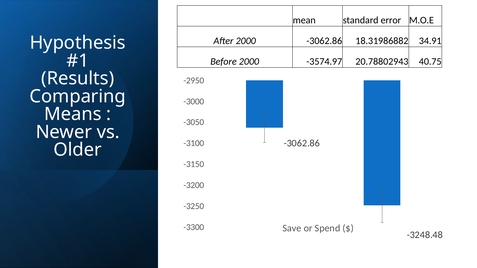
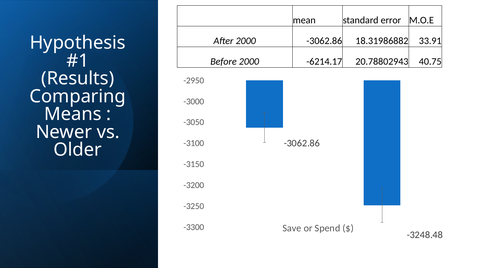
34.91: 34.91 -> 33.91 (430, 41)
-3574.97: -3574.97 -> -6214.17 (324, 62)
